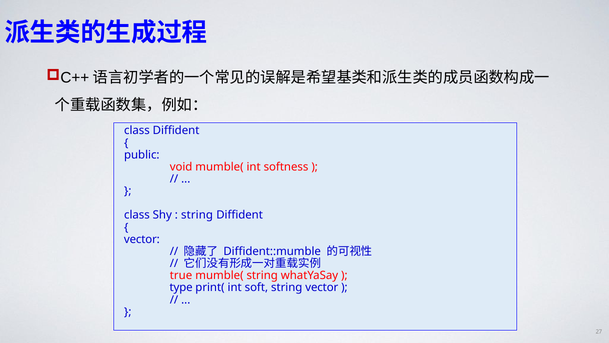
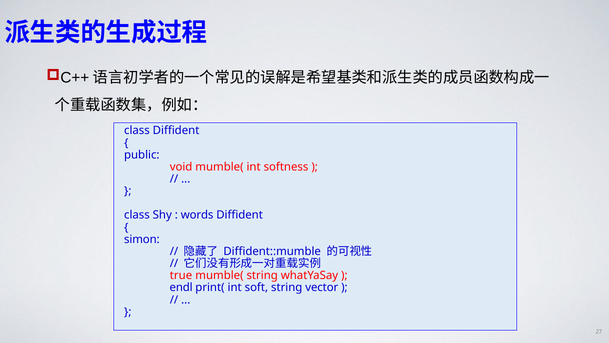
string: string -> words (197, 215)
vector: vector -> simon (142, 239)
type: type -> endl (181, 287)
